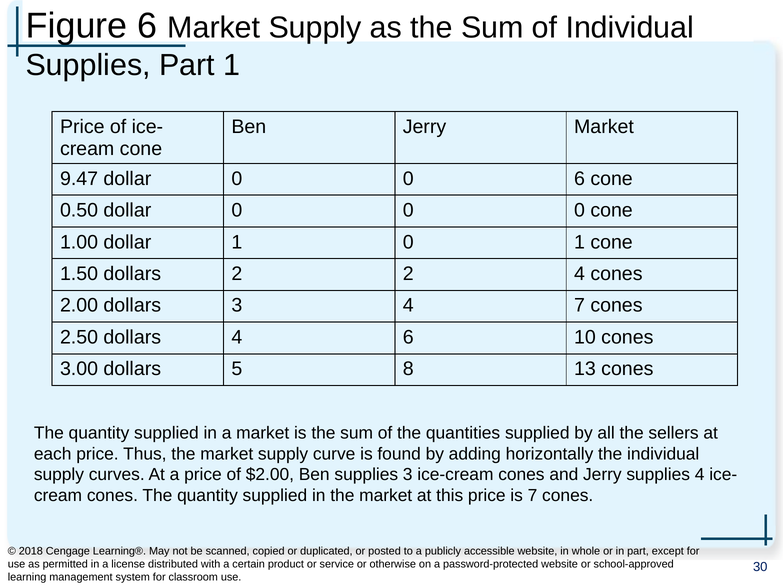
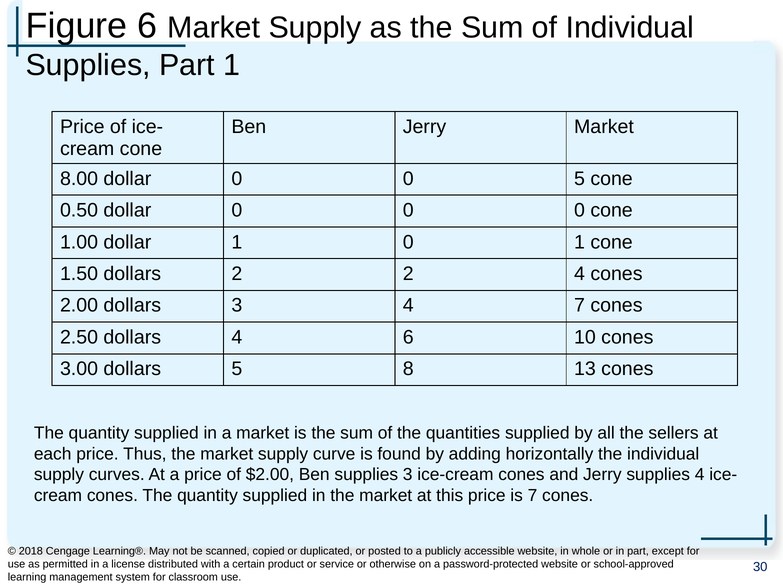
9.47: 9.47 -> 8.00 (79, 179)
0 6: 6 -> 5 (580, 179)
